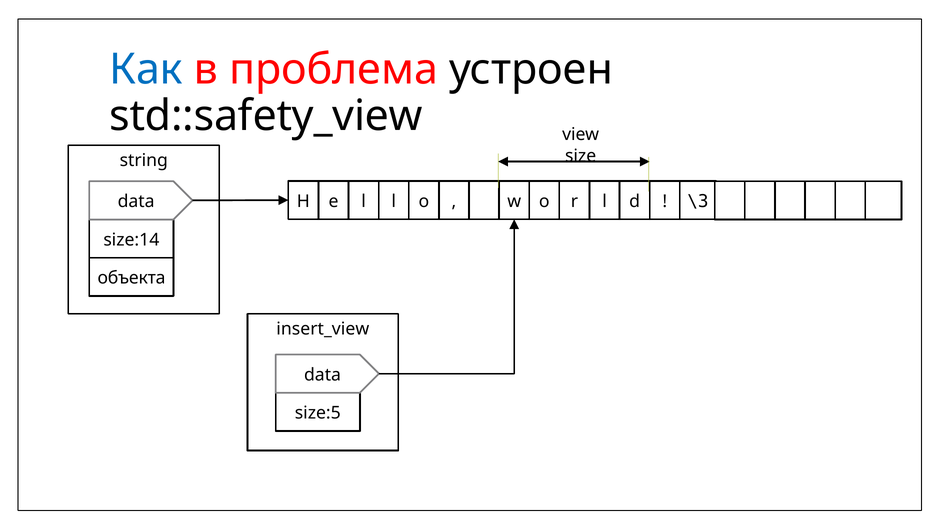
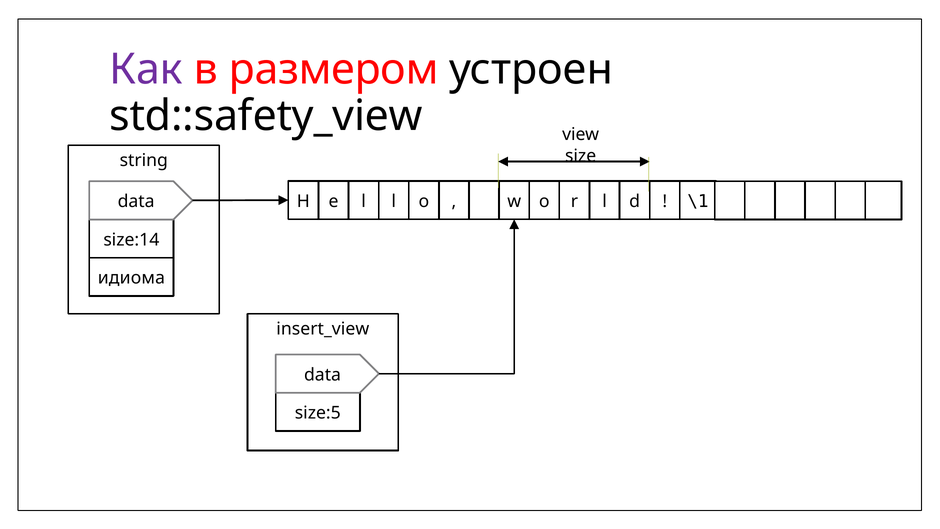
Как colour: blue -> purple (146, 69)
проблема: проблема -> размером (334, 69)
\3: \3 -> \1 (698, 201)
объекта: объекта -> идиома (131, 278)
